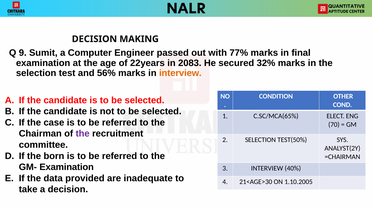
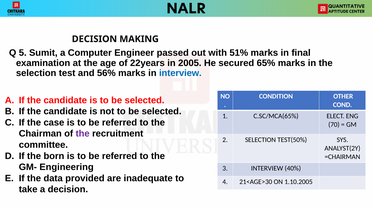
9: 9 -> 5 (23, 53)
77%: 77% -> 51% (239, 53)
2083: 2083 -> 2005 (190, 63)
32%: 32% -> 65% (266, 63)
interview colour: orange -> blue (180, 73)
GM- Examination: Examination -> Engineering (67, 167)
